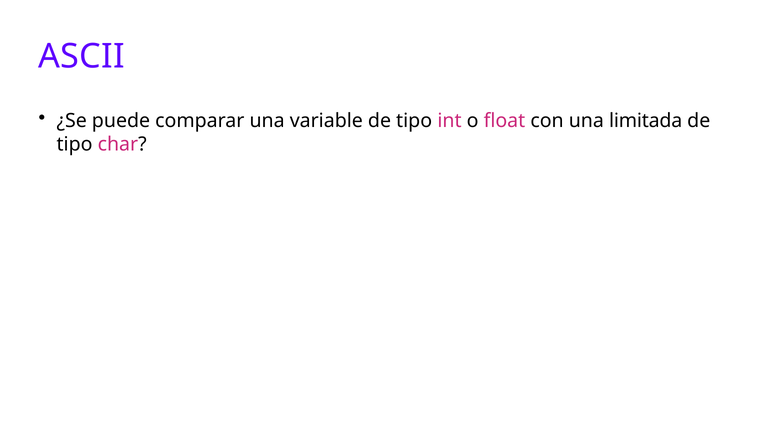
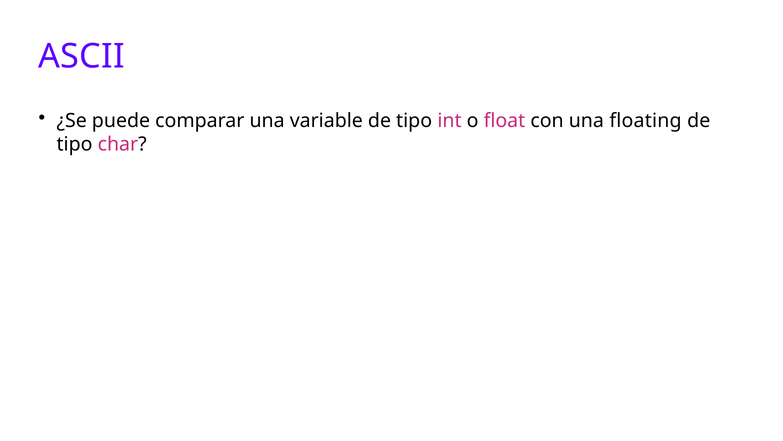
limitada: limitada -> floating (645, 121)
